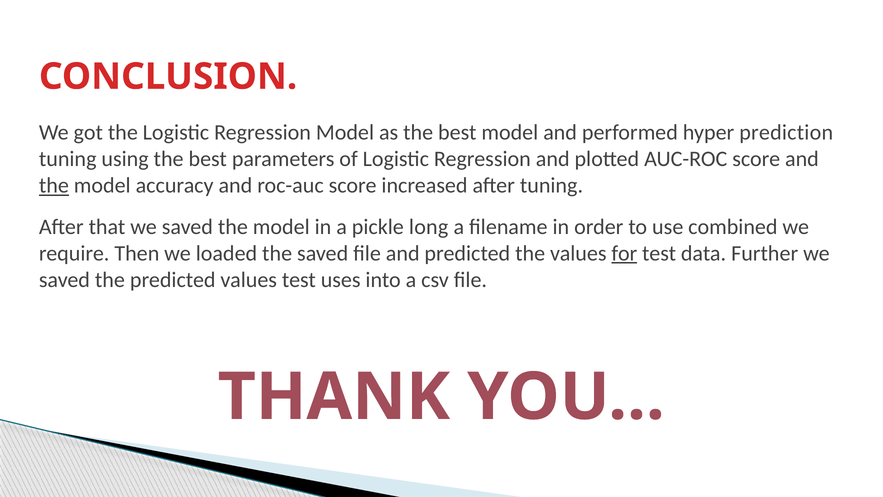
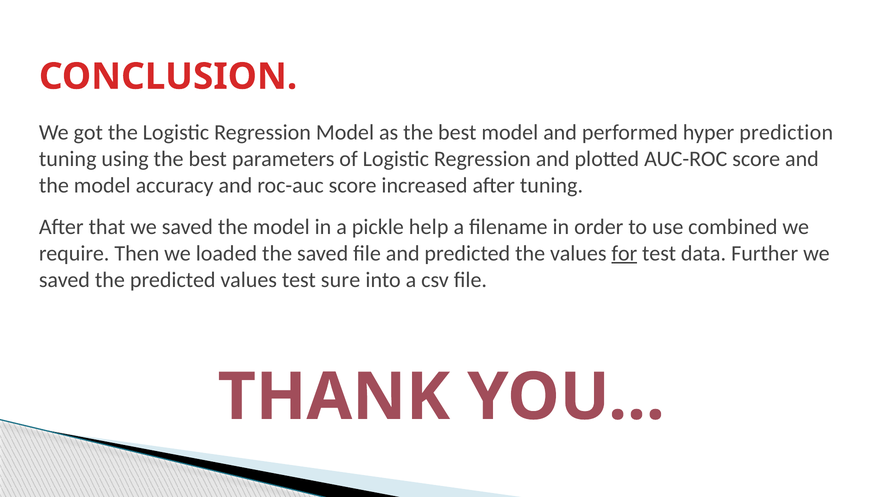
the underline: present -> none (54, 186)
long: long -> help (429, 227)
uses: uses -> sure (341, 280)
